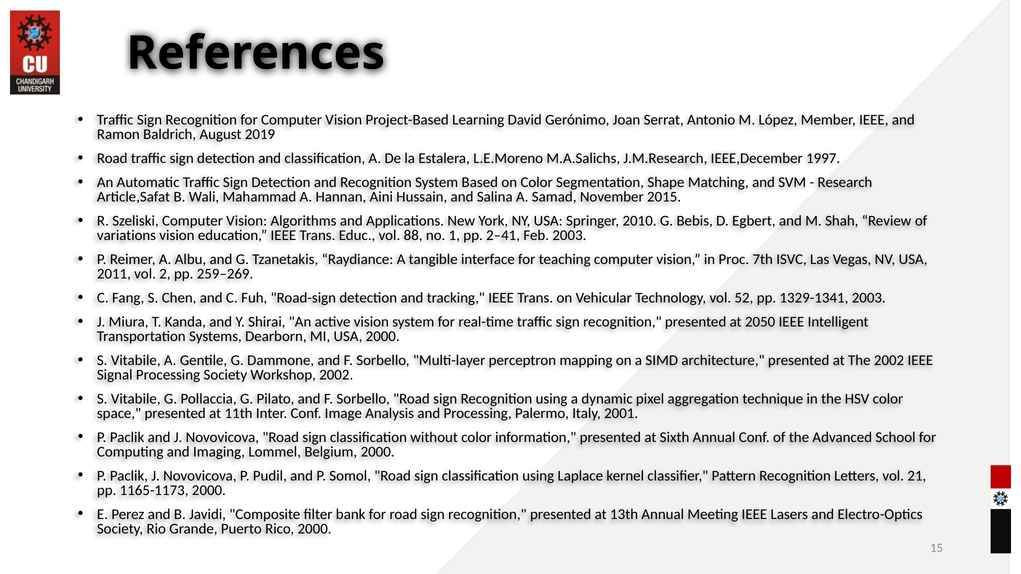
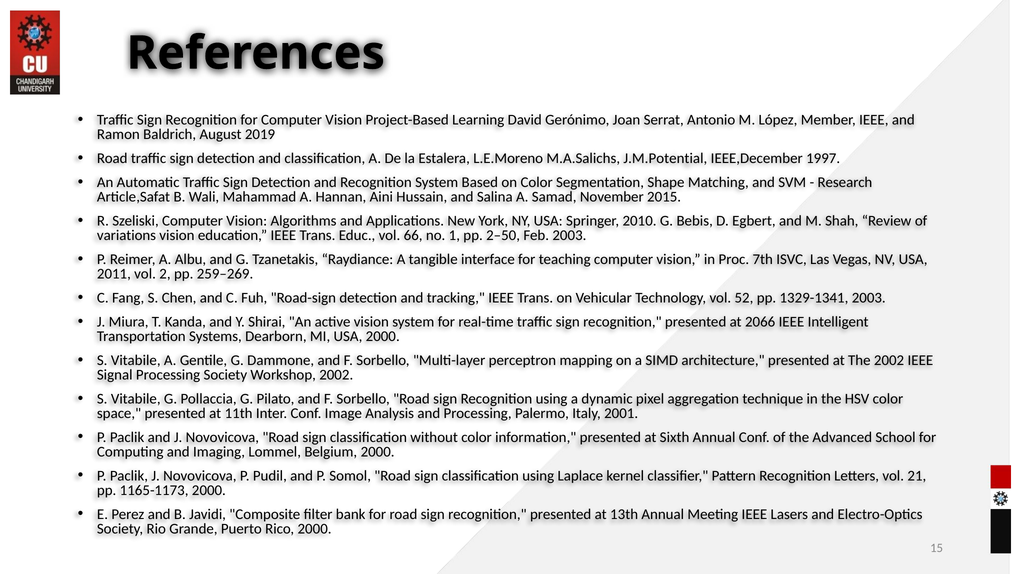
J.M.Research: J.M.Research -> J.M.Potential (665, 158)
88: 88 -> 66 (413, 235)
2–41: 2–41 -> 2–50 (503, 235)
2050: 2050 -> 2066 (760, 322)
